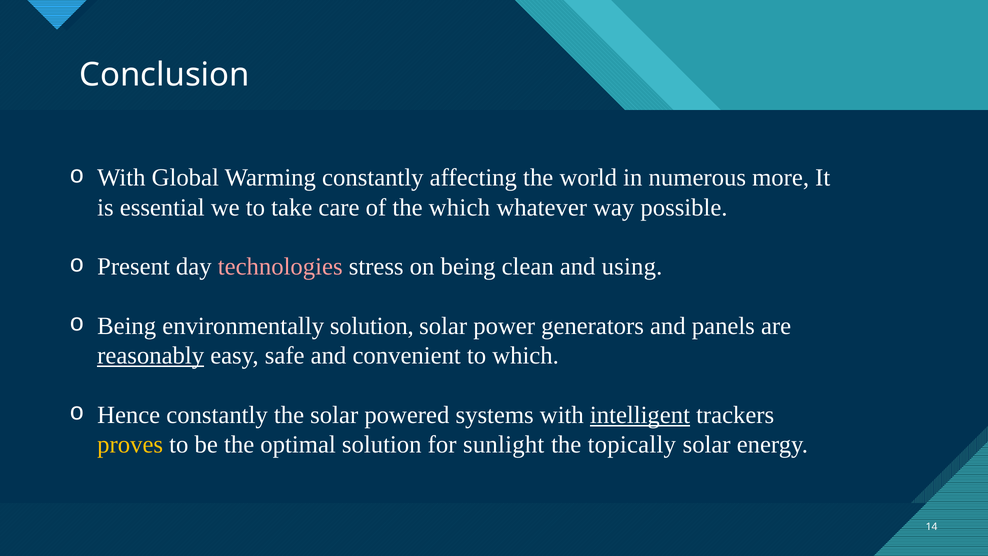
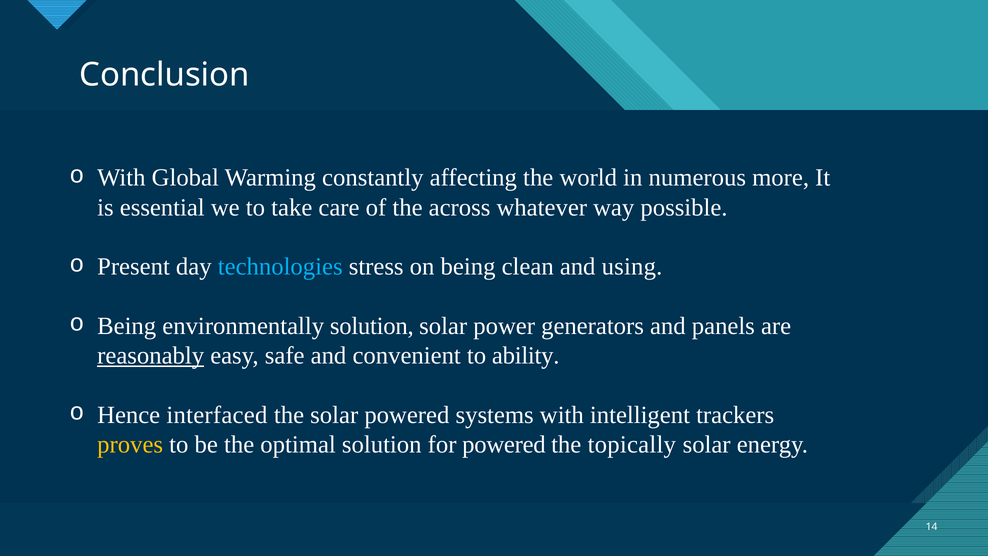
the which: which -> across (460, 207)
technologies colour: pink -> light blue (280, 267)
to which: which -> ability (526, 355)
Hence constantly: constantly -> interfaced (217, 415)
intelligent underline: present -> none (640, 415)
for sunlight: sunlight -> powered (504, 444)
